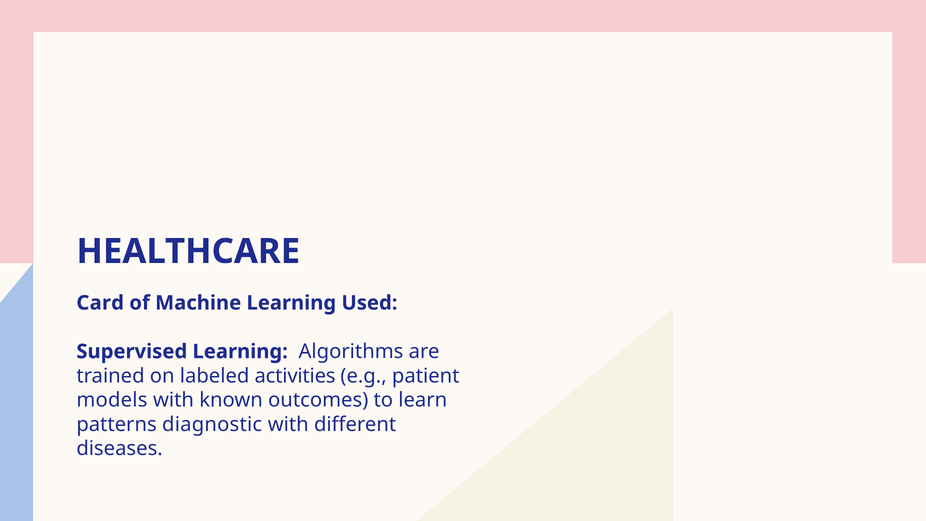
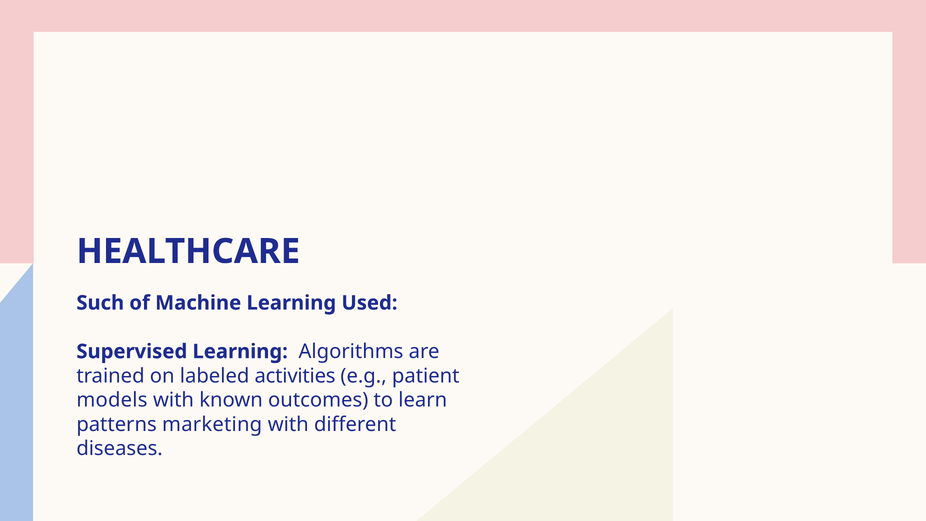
Card: Card -> Such (100, 303)
diagnostic: diagnostic -> marketing (212, 424)
